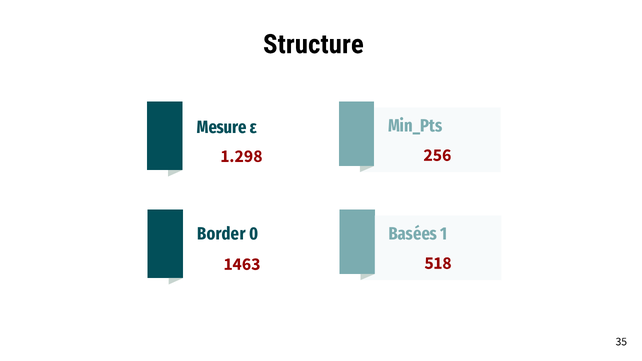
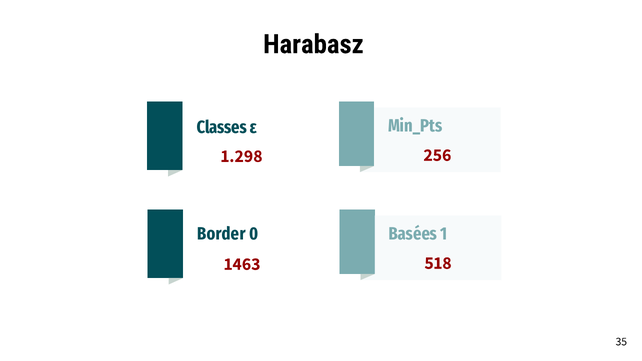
Structure: Structure -> Harabasz (313, 44)
Mesure: Mesure -> Classes (222, 127)
